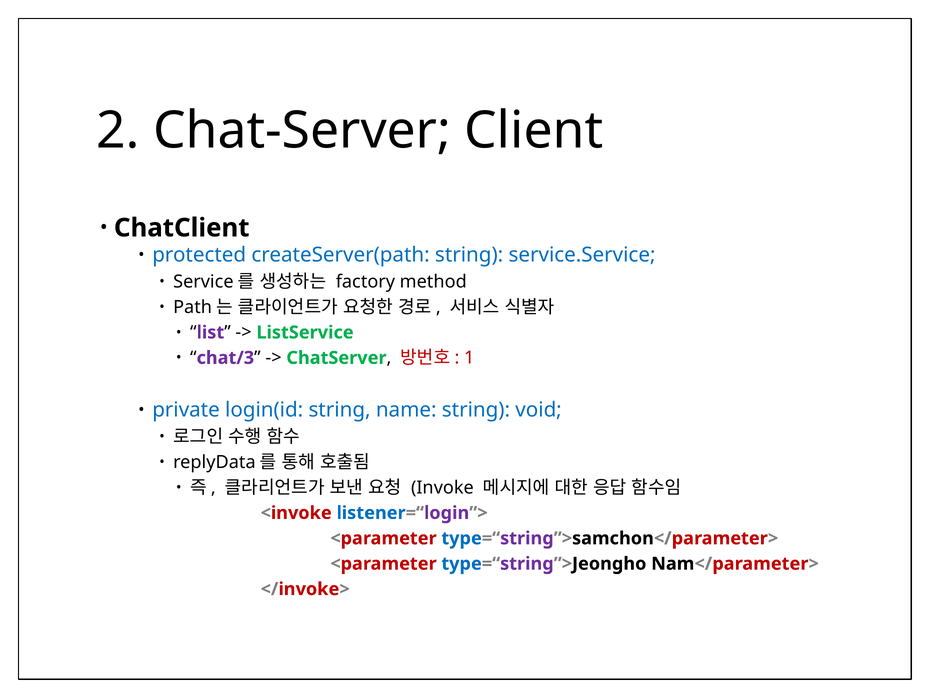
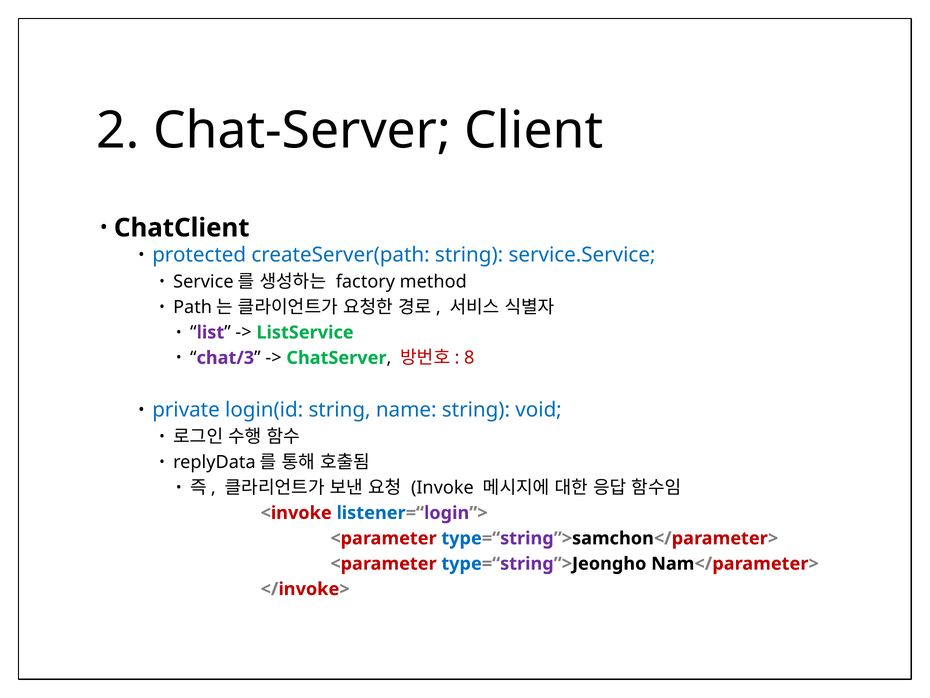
1: 1 -> 8 (469, 358)
